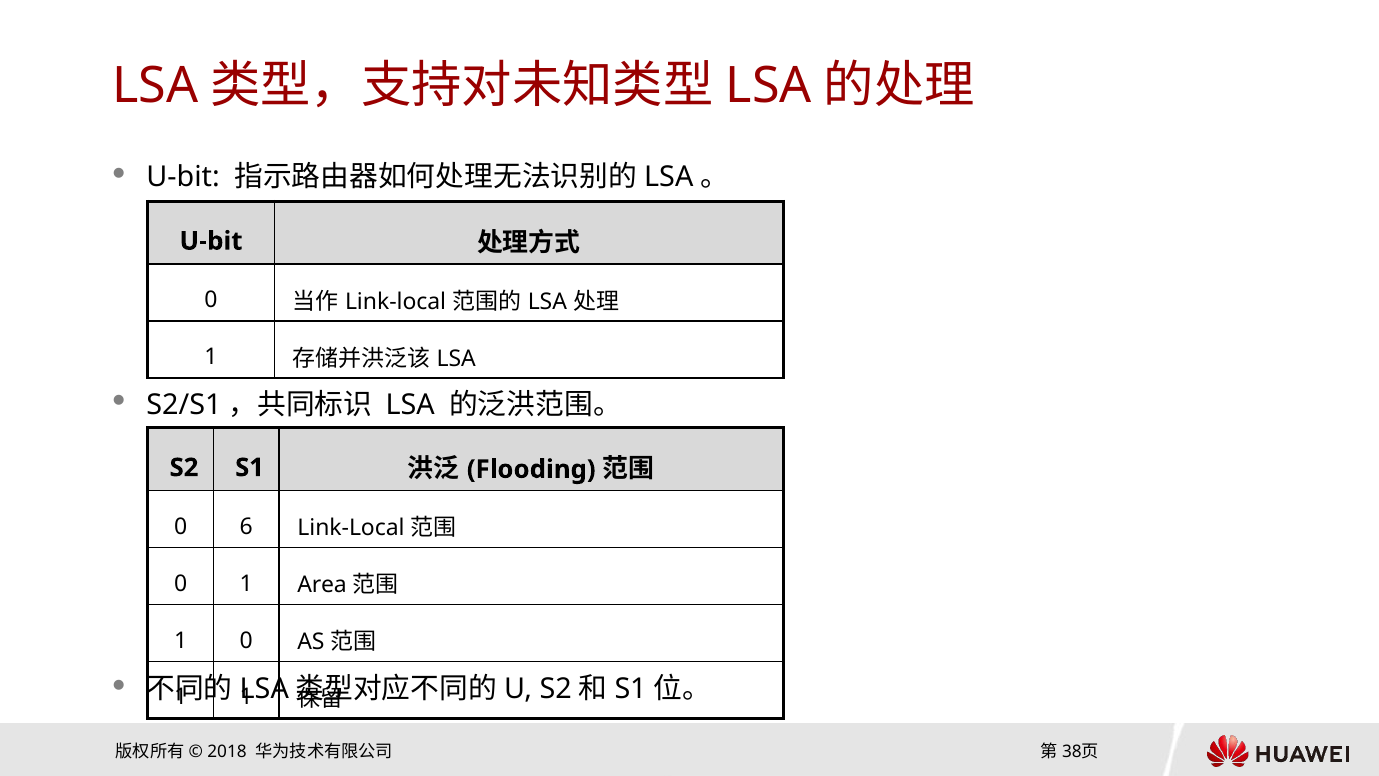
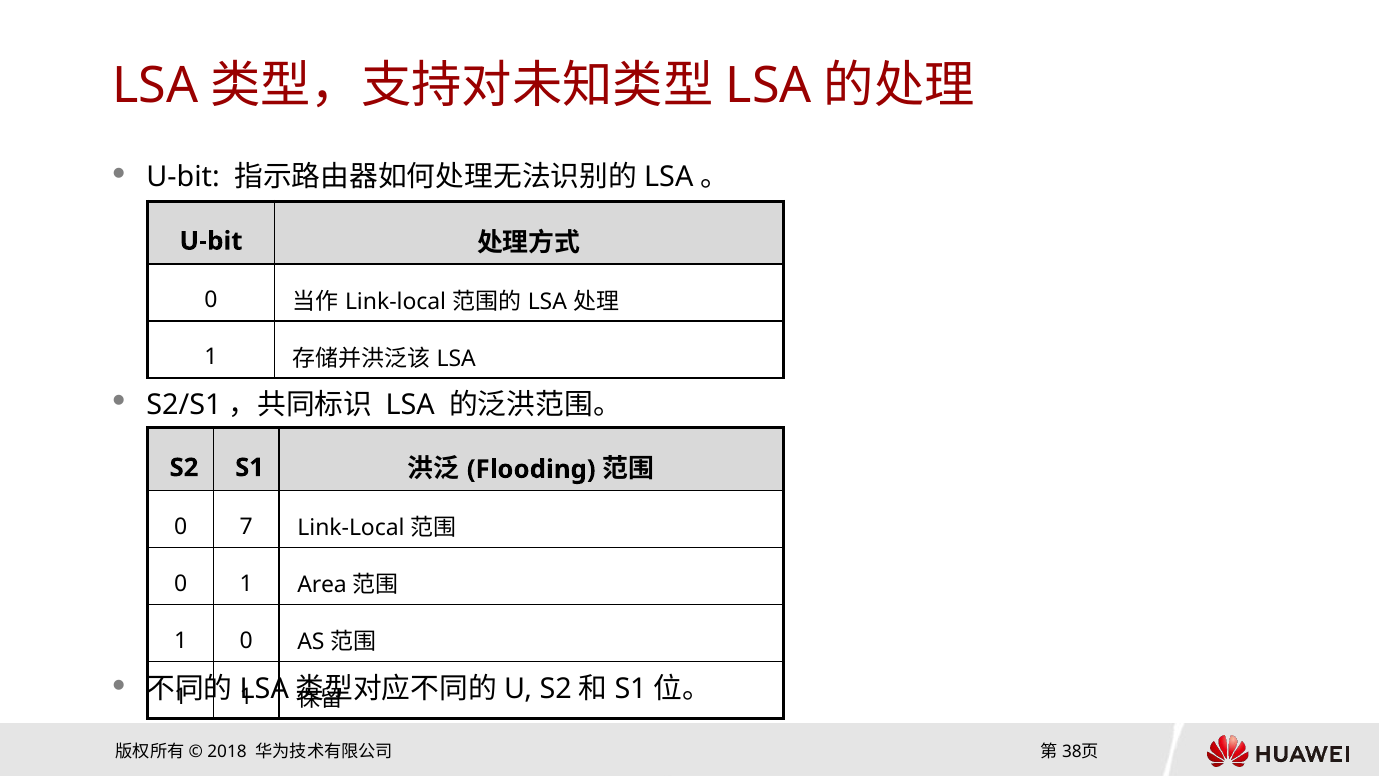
6: 6 -> 7 (246, 526)
